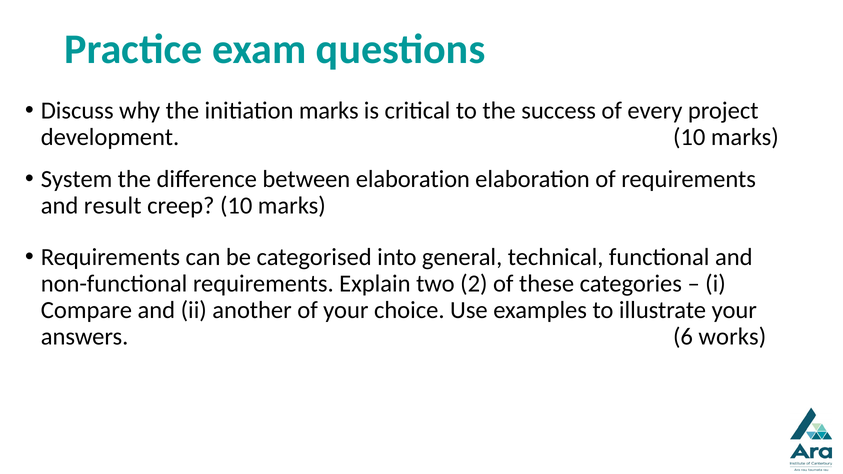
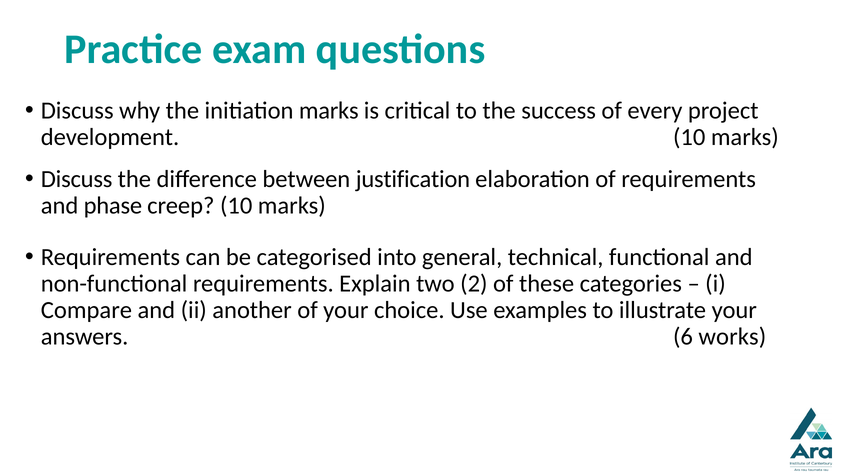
System: System -> Discuss (77, 179)
between elaboration: elaboration -> justification (413, 179)
result: result -> phase (113, 206)
